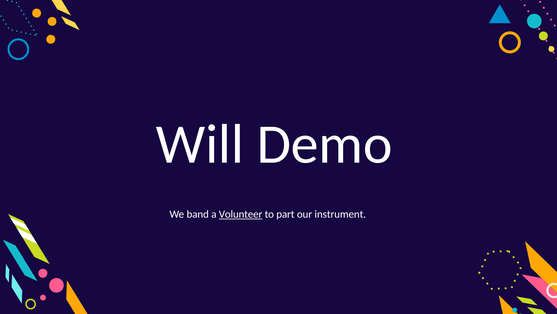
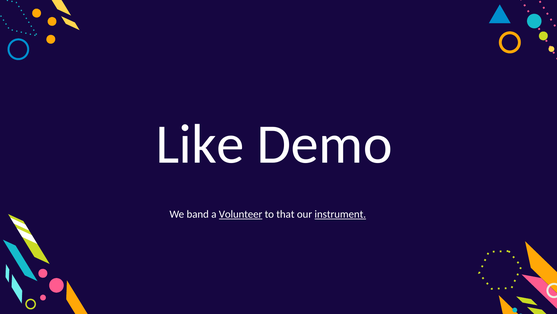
Will: Will -> Like (200, 144)
part: part -> that (285, 214)
instrument underline: none -> present (340, 214)
